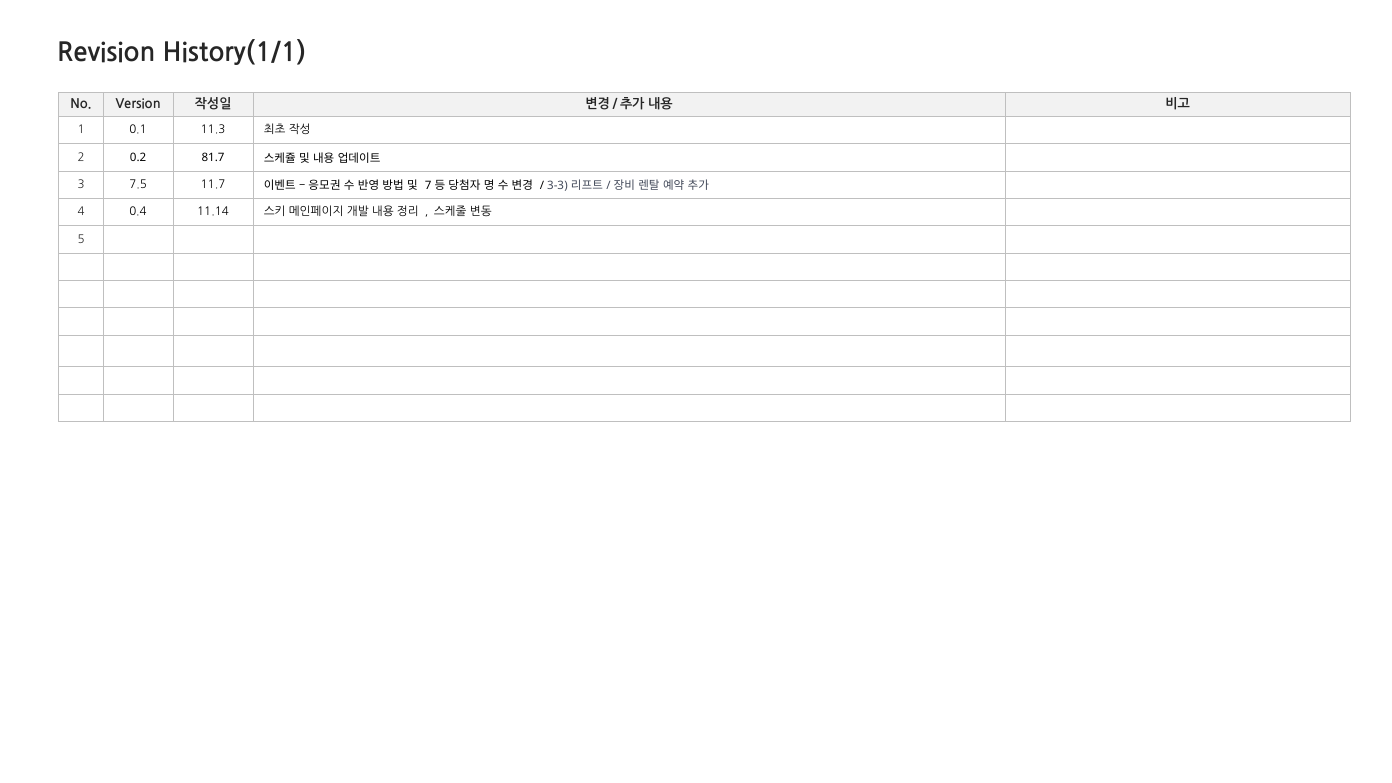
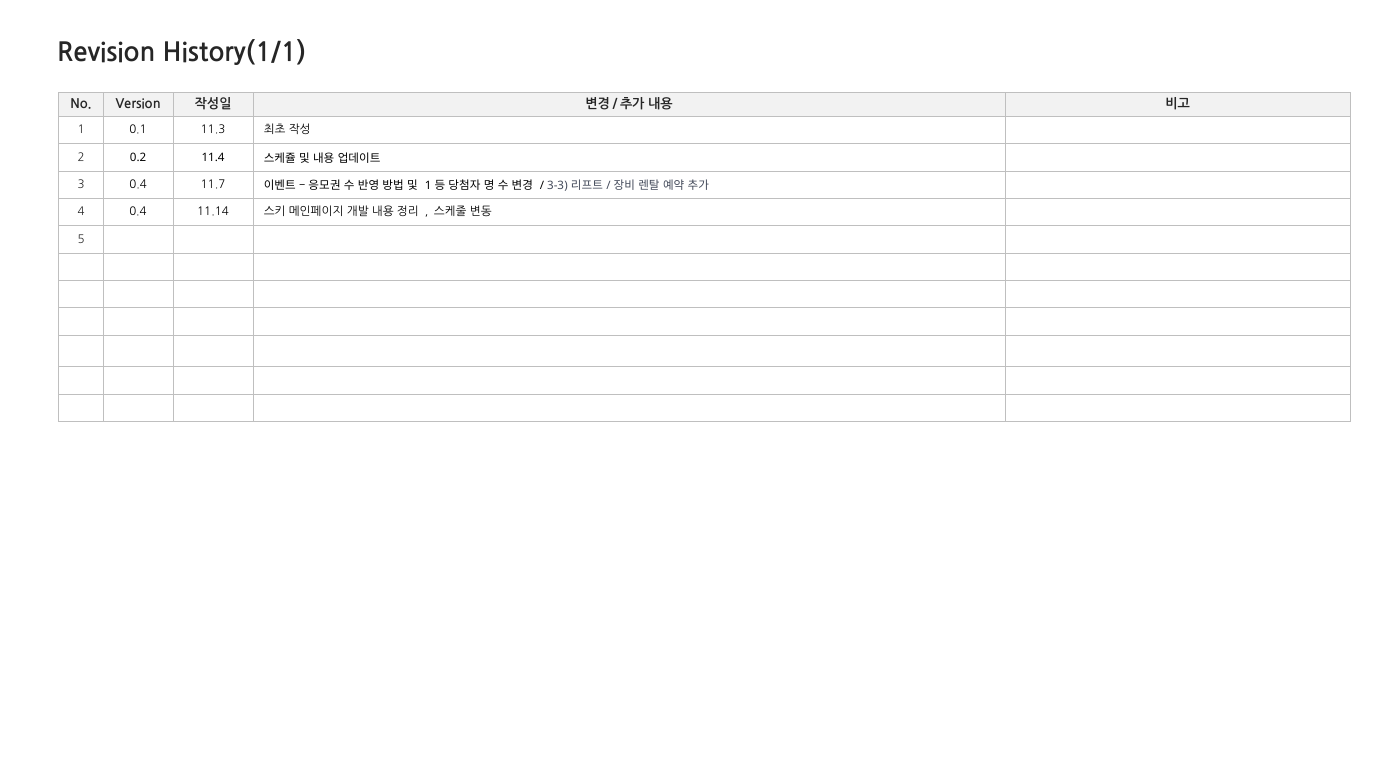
81.7: 81.7 -> 11.4 (213, 158)
3 7.5: 7.5 -> 0.4 (138, 185)
7: 7 -> 1 (428, 186)
